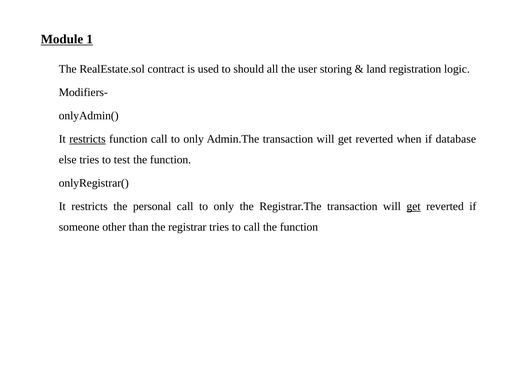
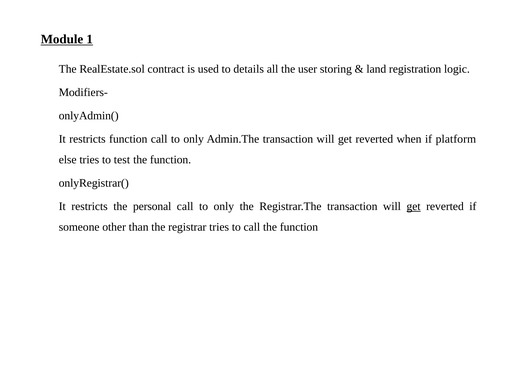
should: should -> details (249, 69)
restricts underline: present -> none (87, 139)
database: database -> platform (456, 139)
